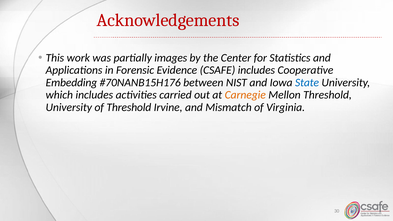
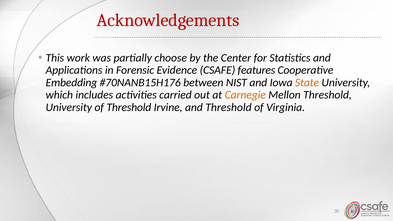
images: images -> choose (171, 58)
CSAFE includes: includes -> features (256, 70)
State colour: blue -> orange (307, 83)
and Mismatch: Mismatch -> Threshold (228, 107)
